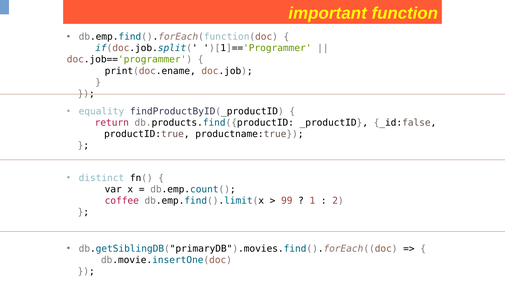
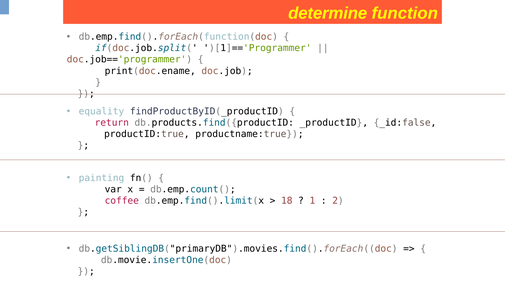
important: important -> determine (328, 13)
distinct: distinct -> painting (101, 178)
99: 99 -> 18 (287, 201)
